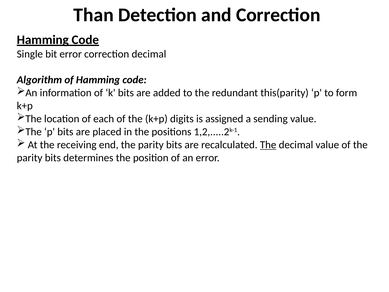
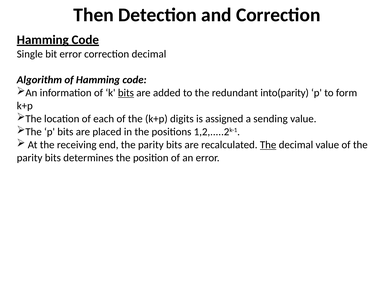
Than: Than -> Then (94, 15)
bits underline: none -> present (126, 93)
this(parity: this(parity -> into(parity (285, 93)
